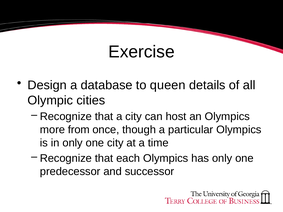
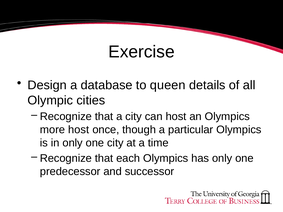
more from: from -> host (79, 130)
